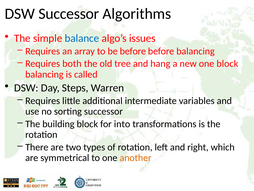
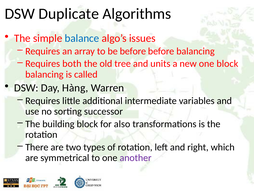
DSW Successor: Successor -> Duplicate (69, 14)
hang: hang -> units (160, 64)
Steps: Steps -> Hàng (75, 88)
into: into -> also (122, 124)
another colour: orange -> purple (136, 157)
